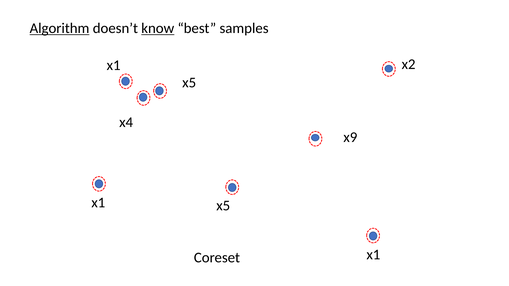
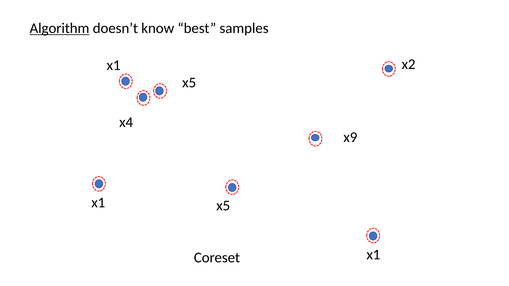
know underline: present -> none (158, 28)
